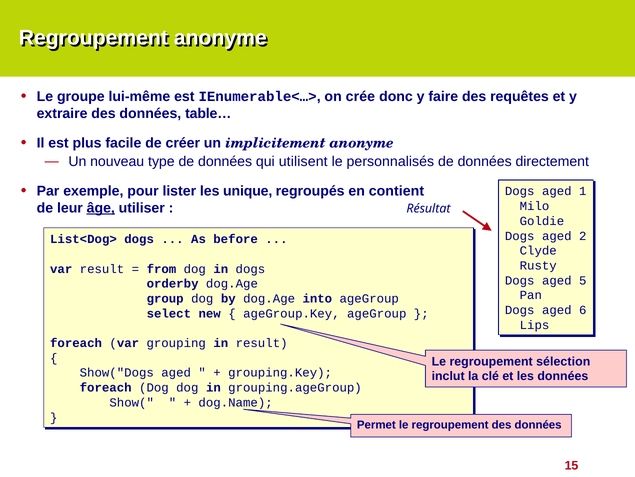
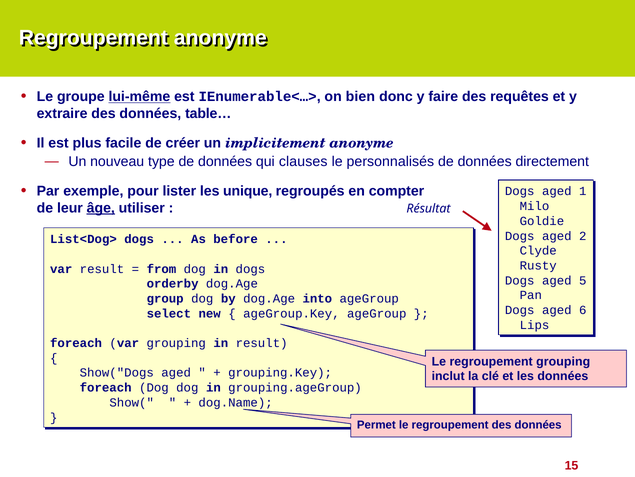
lui-même underline: none -> present (139, 97)
crée: crée -> bien (360, 97)
utilisent: utilisent -> clauses (303, 161)
contient: contient -> compter (396, 191)
regroupement sélection: sélection -> grouping (563, 361)
